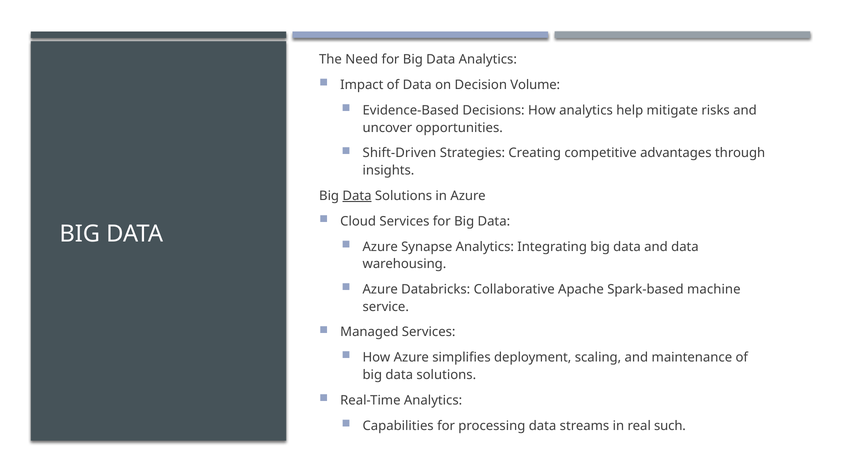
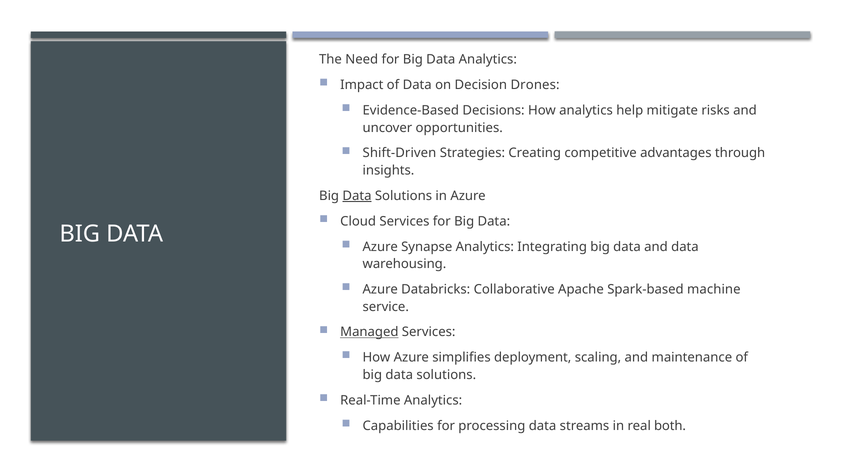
Volume: Volume -> Drones (535, 85)
Managed underline: none -> present (369, 332)
such: such -> both (670, 426)
